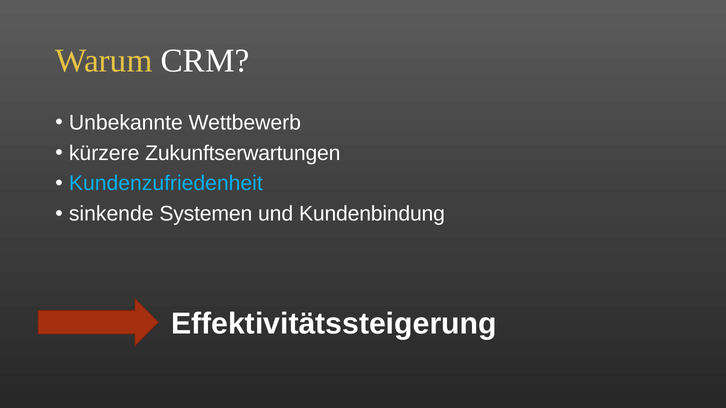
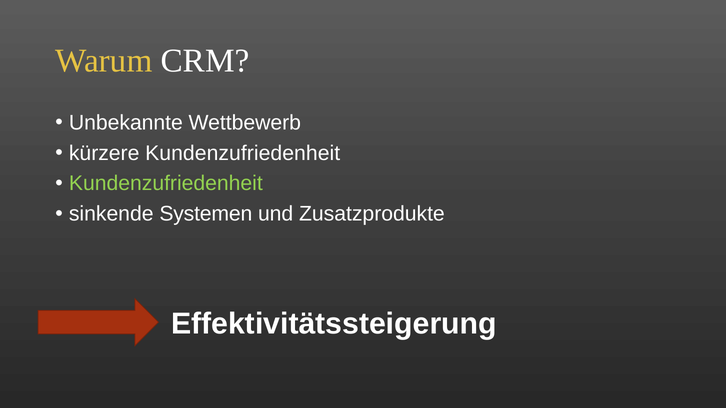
kürzere Zukunftserwartungen: Zukunftserwartungen -> Kundenzufriedenheit (243, 153)
Kundenzufriedenheit colour: light blue -> light green (166, 184)
Kundenbindung: Kundenbindung -> Zusatzprodukte (372, 214)
